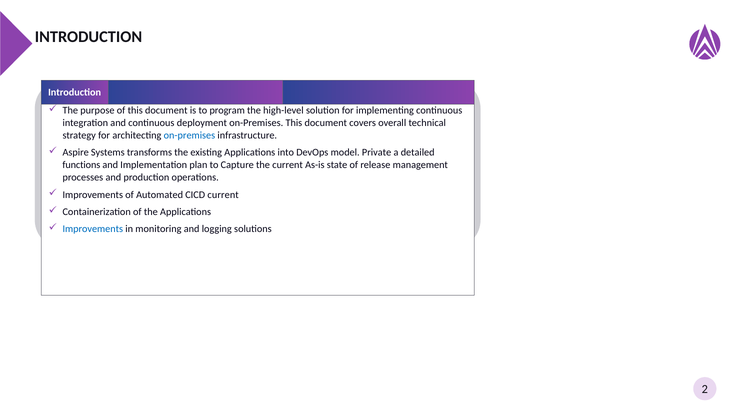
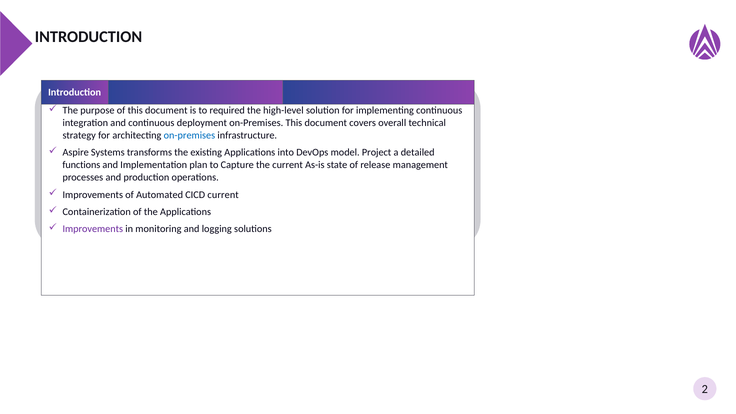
program: program -> required (227, 110)
Private: Private -> Project (377, 152)
Improvements colour: blue -> purple (93, 229)
